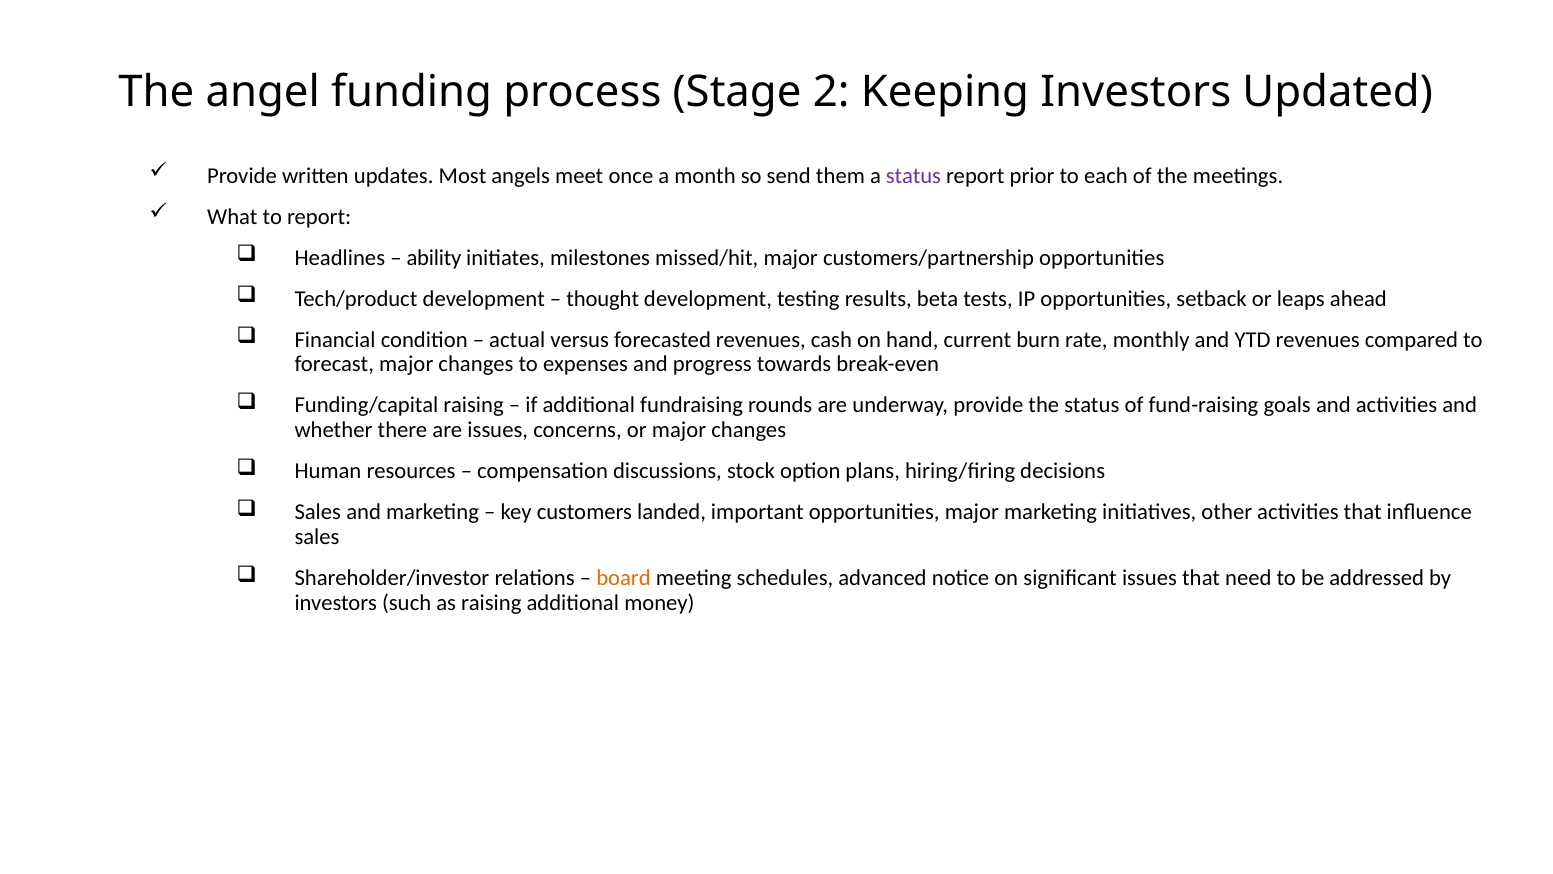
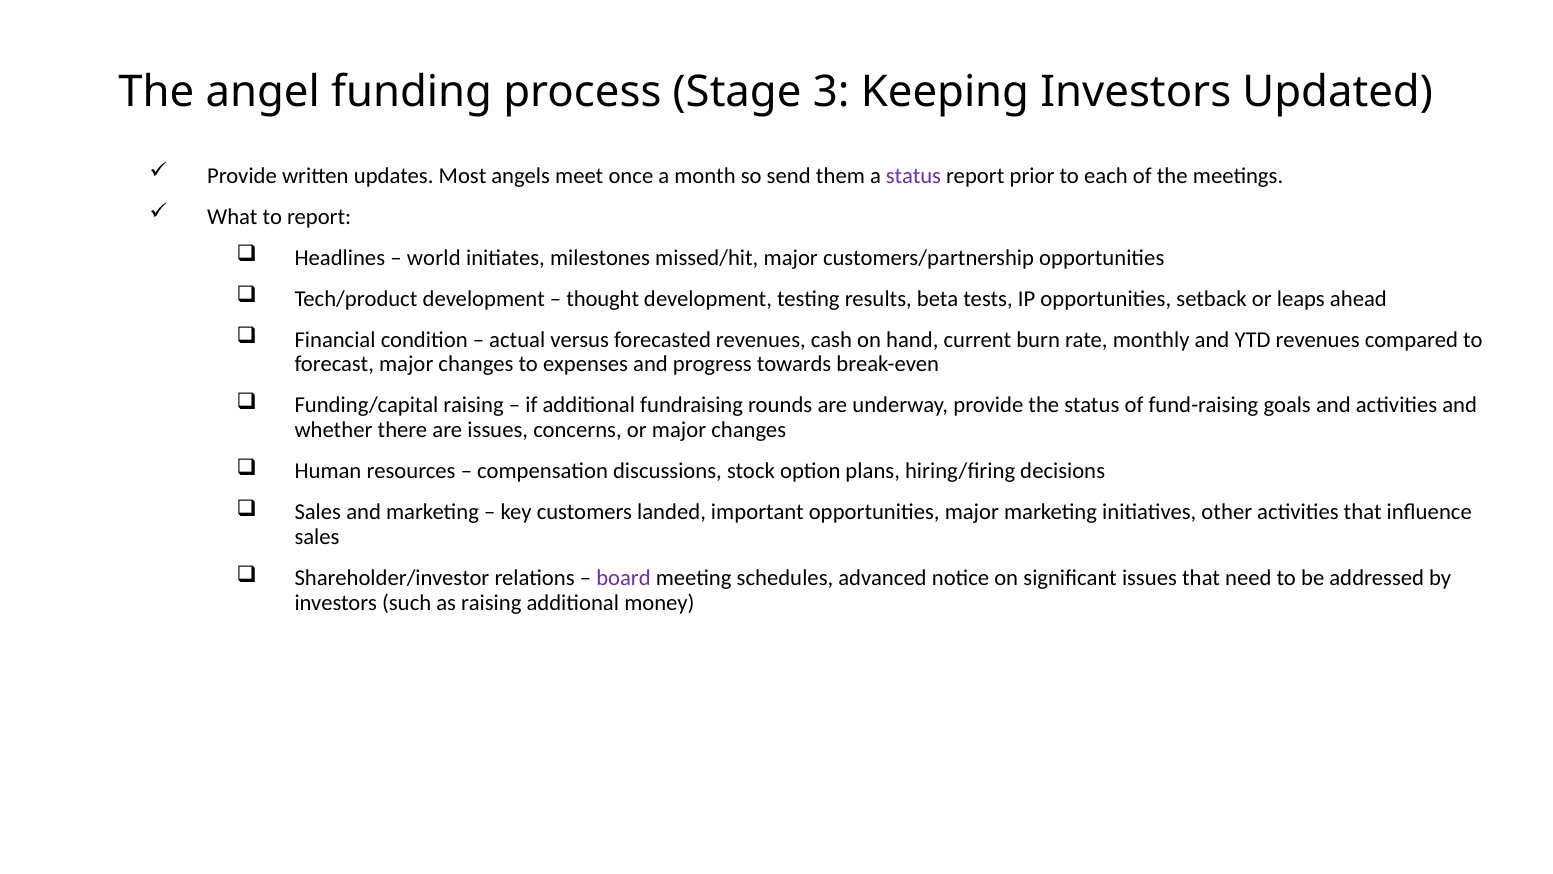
2: 2 -> 3 (831, 92)
ability: ability -> world (434, 257)
board colour: orange -> purple (623, 578)
